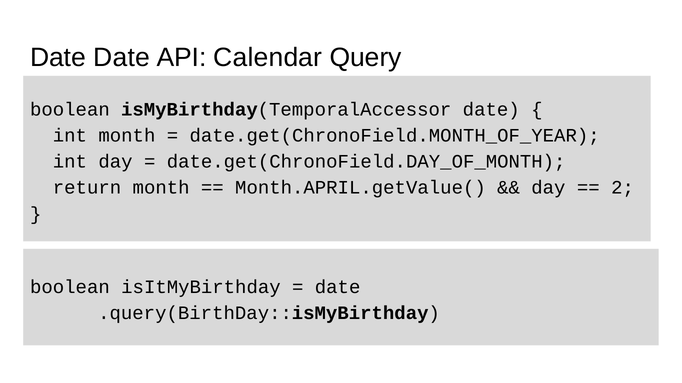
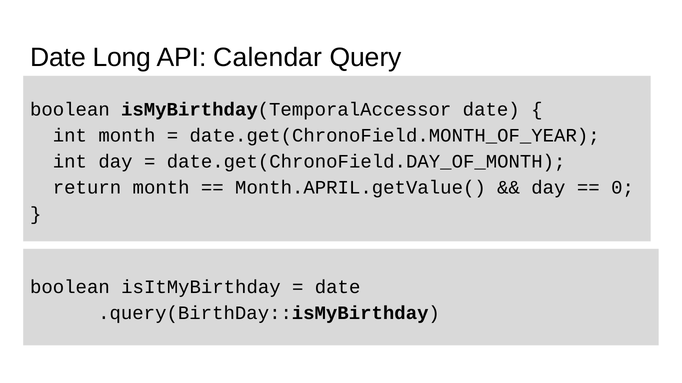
Date Date: Date -> Long (122, 58)
2: 2 -> 0 (623, 188)
